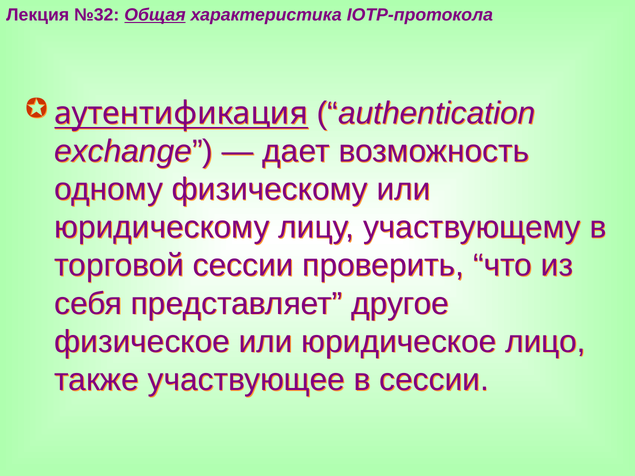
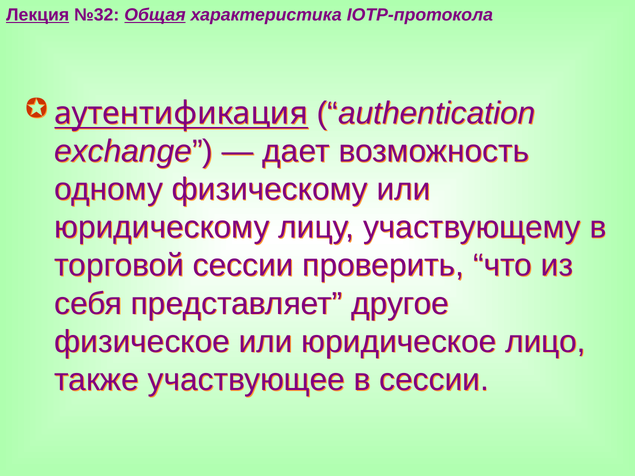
Лекция underline: none -> present (38, 15)
